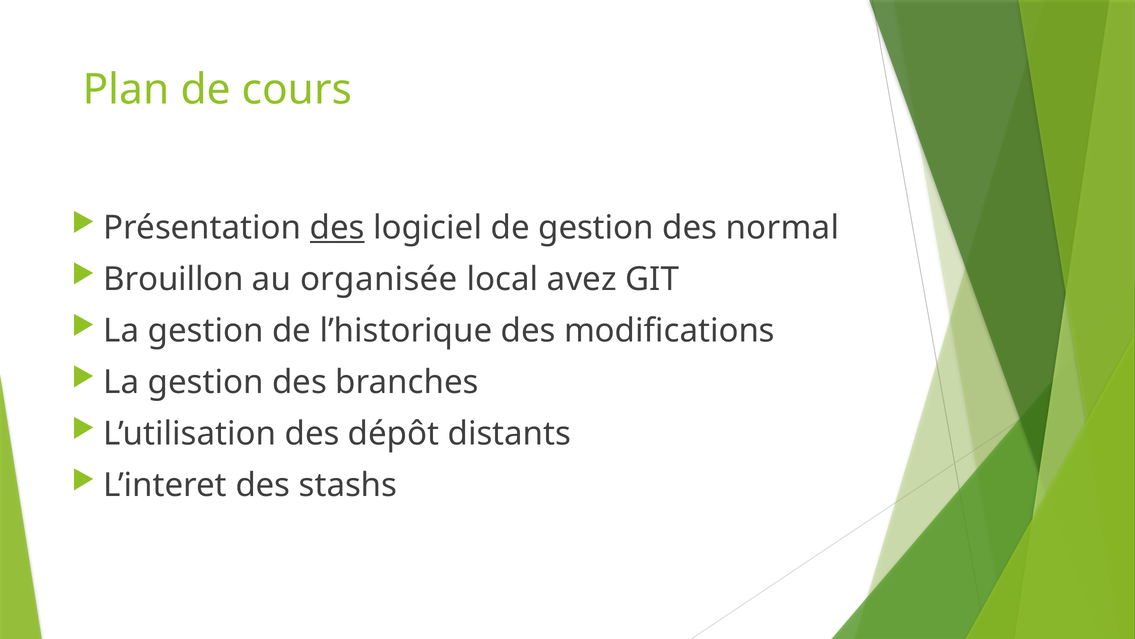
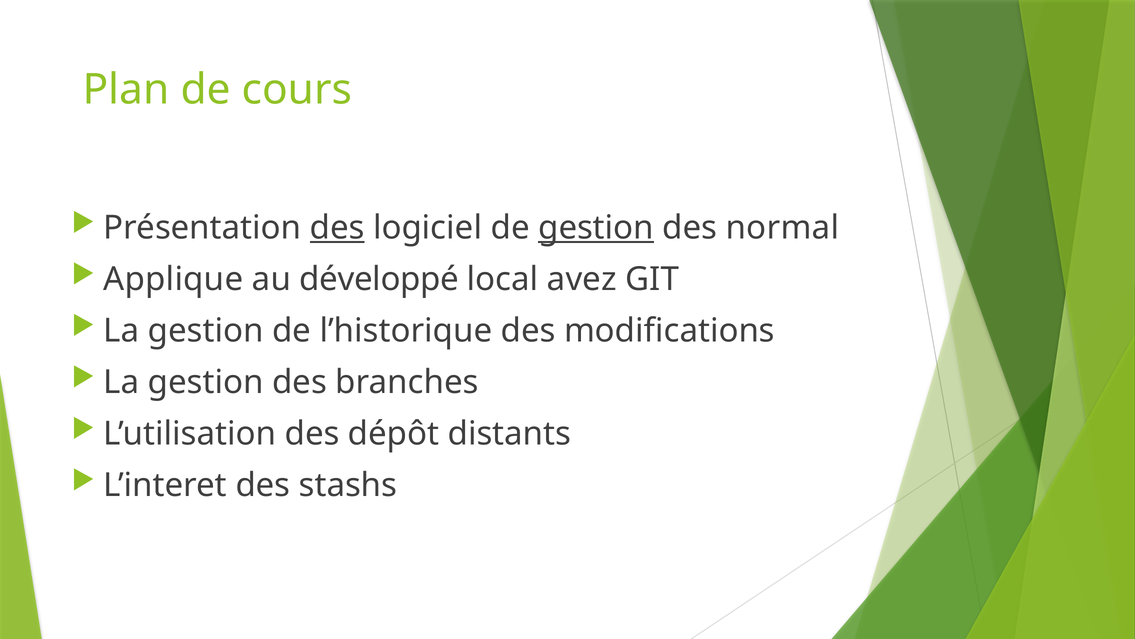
gestion underline: none -> present (596, 228)
Brouillon: Brouillon -> Applique (173, 279)
organisée: organisée -> développé (379, 279)
